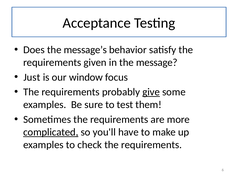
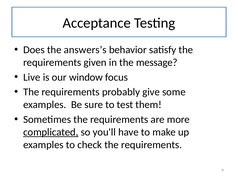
message’s: message’s -> answers’s (85, 50)
Just: Just -> Live (32, 77)
give underline: present -> none (151, 92)
